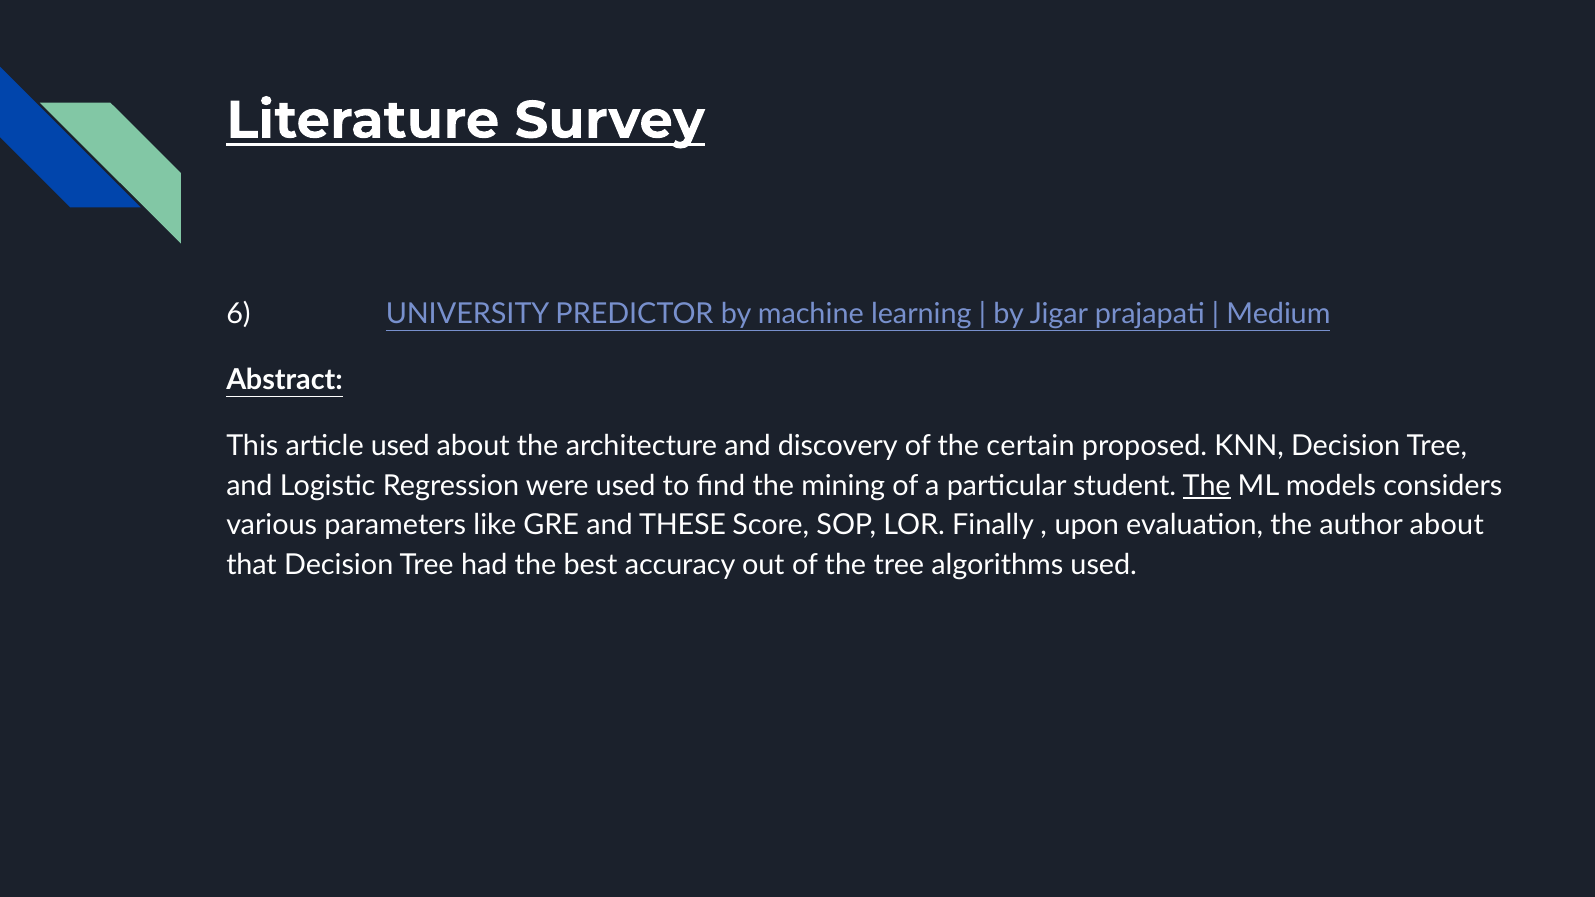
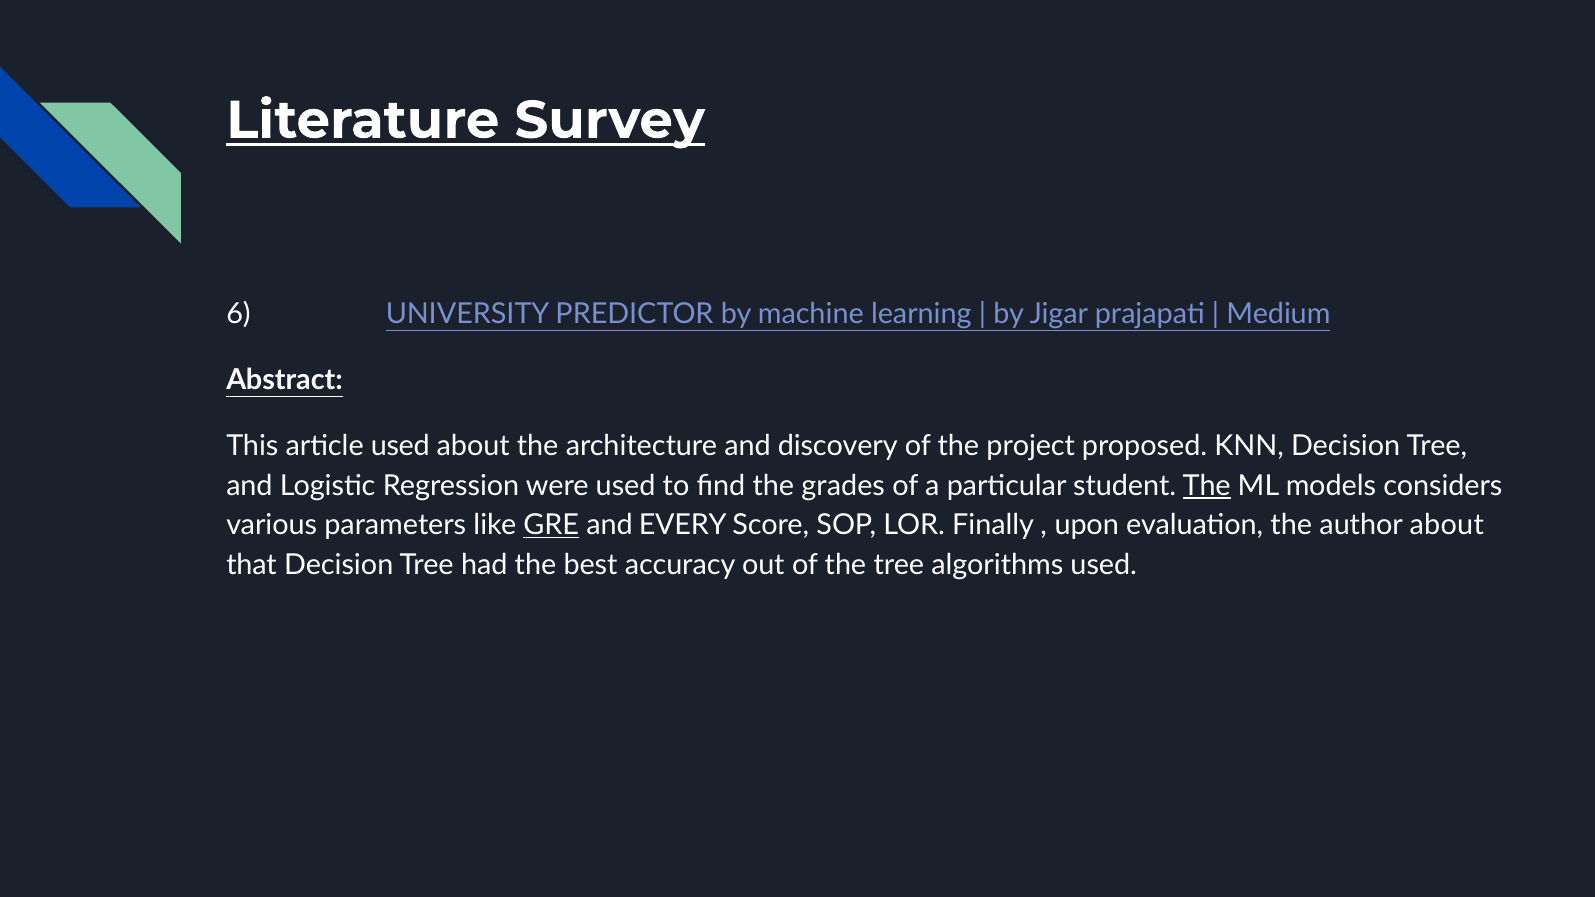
certain: certain -> project (1031, 446)
mining: mining -> grades (843, 486)
GRE underline: none -> present (551, 525)
THESE: THESE -> EVERY (683, 525)
